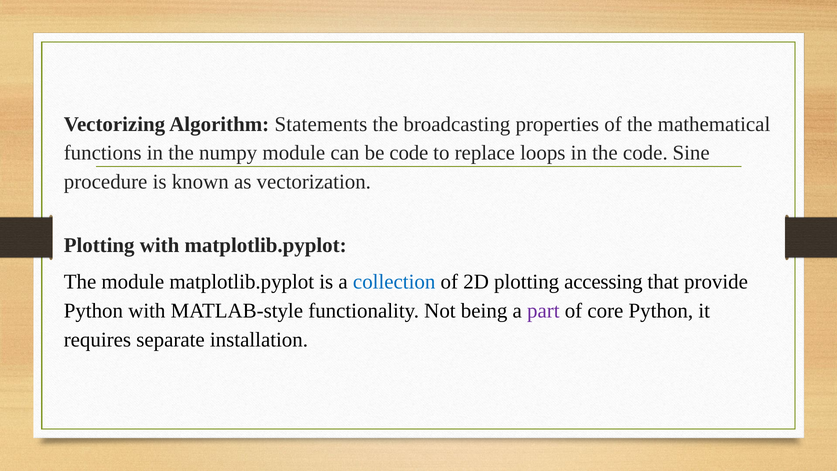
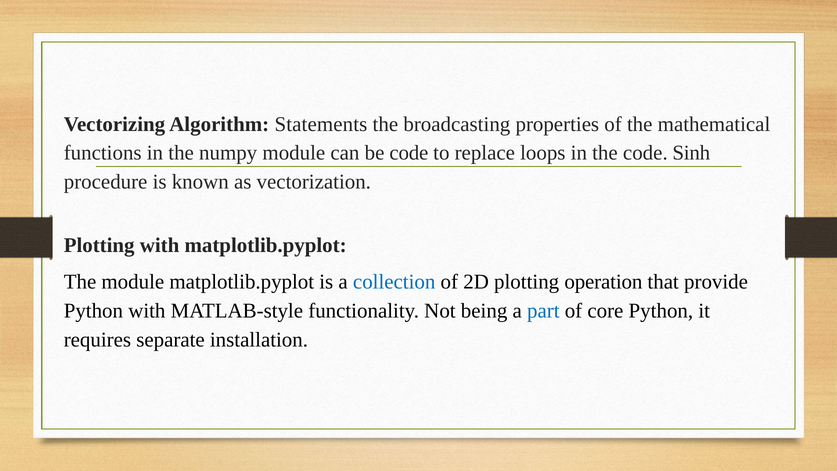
Sine: Sine -> Sinh (691, 153)
accessing: accessing -> operation (603, 282)
part colour: purple -> blue (543, 311)
